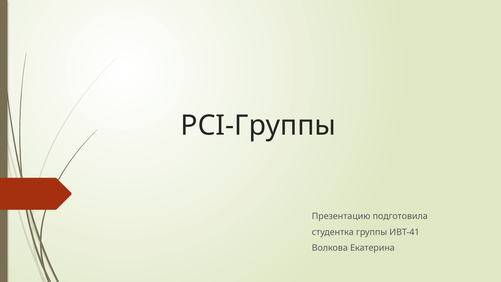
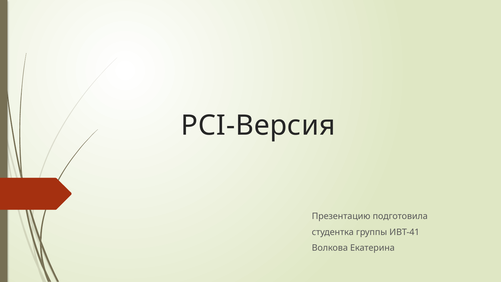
PCI-Группы: PCI-Группы -> PCI-Версия (258, 126)
